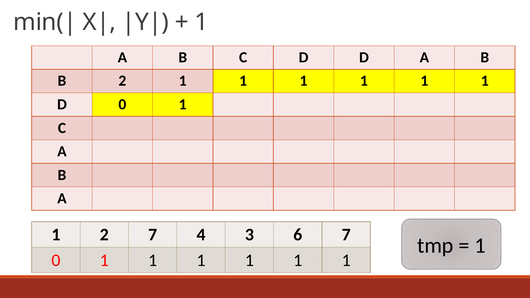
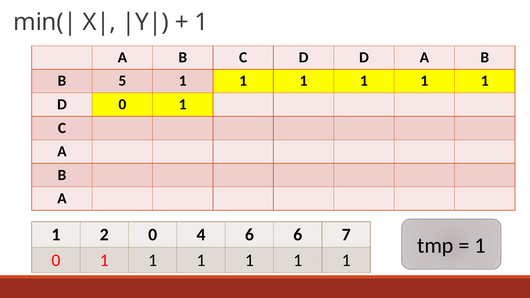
B 2: 2 -> 5 (122, 81)
2 7: 7 -> 0 (153, 235)
4 3: 3 -> 6 (249, 235)
